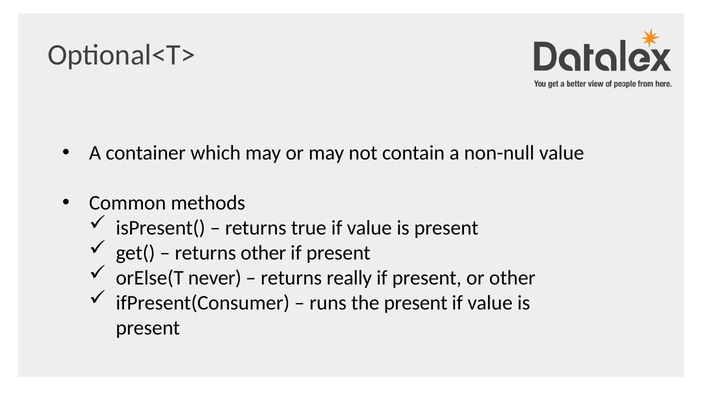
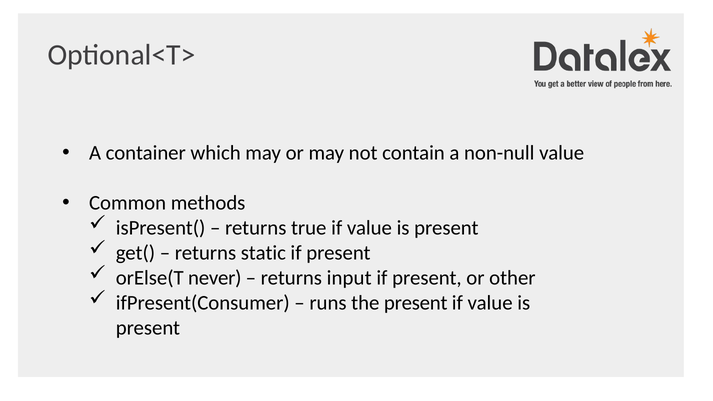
returns other: other -> static (263, 253)
really: really -> input (349, 278)
